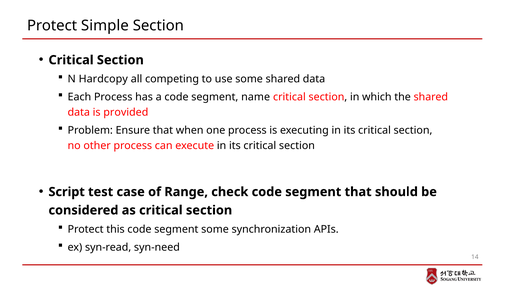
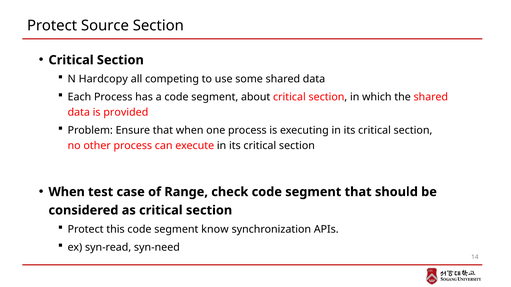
Simple: Simple -> Source (105, 25)
name: name -> about (256, 97)
Script: Script -> When (67, 192)
segment some: some -> know (215, 230)
